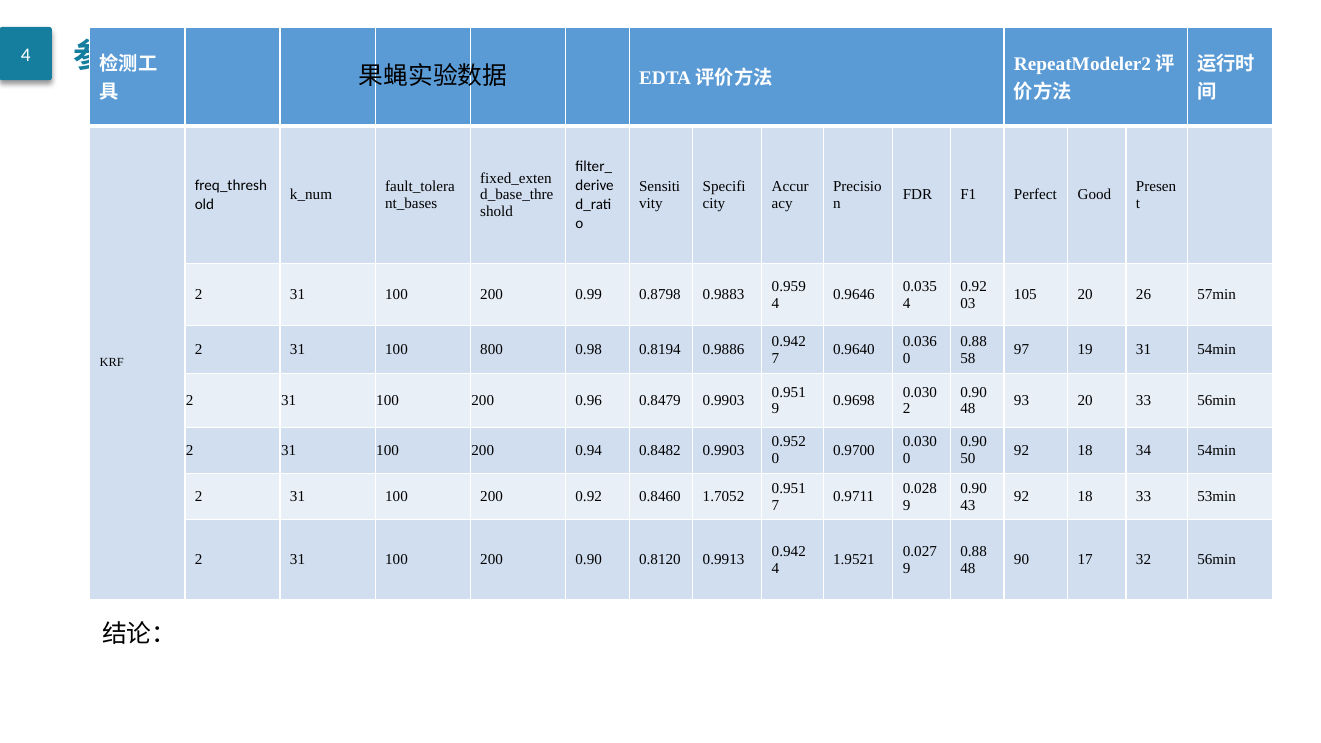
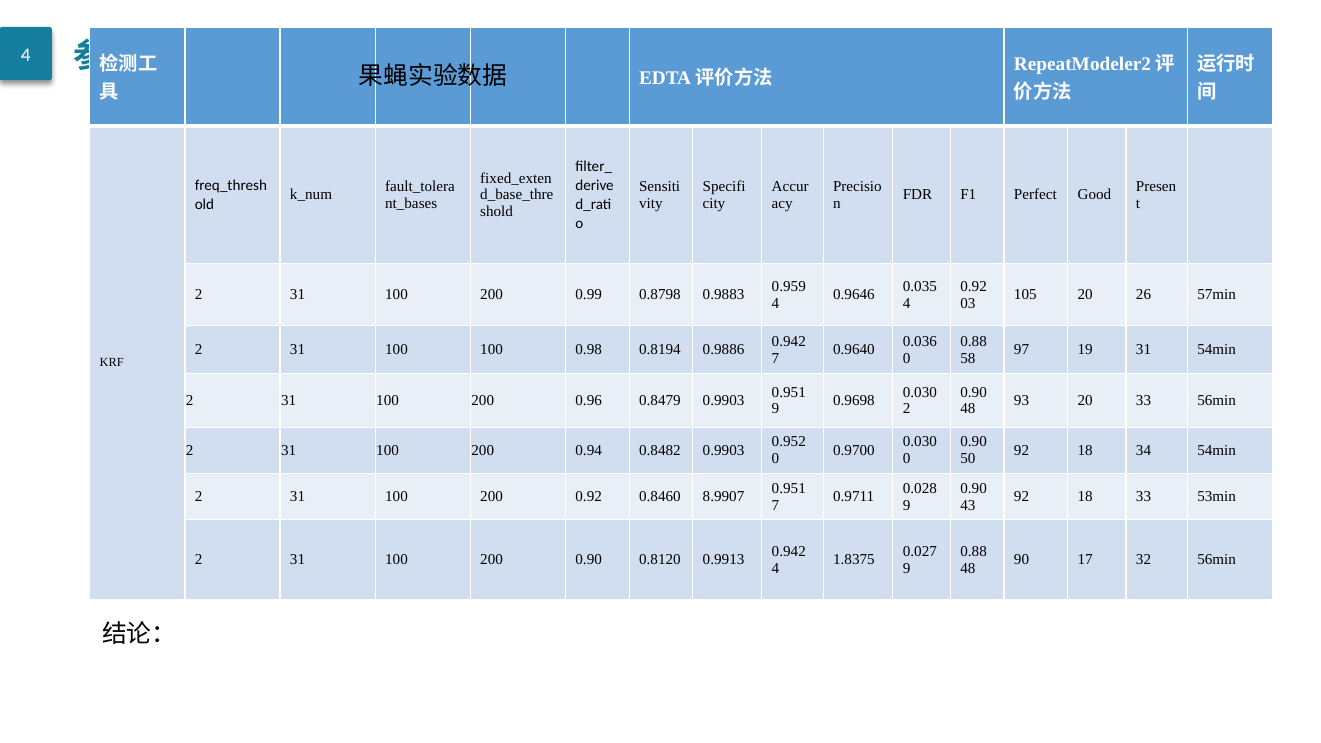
100 800: 800 -> 100 (492, 350)
1.7052: 1.7052 -> 8.9907 (724, 497)
1.9521: 1.9521 -> 1.8375 (854, 560)
